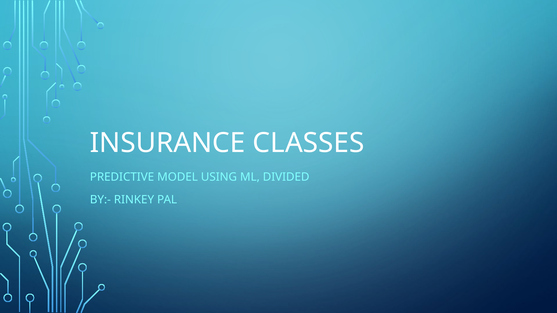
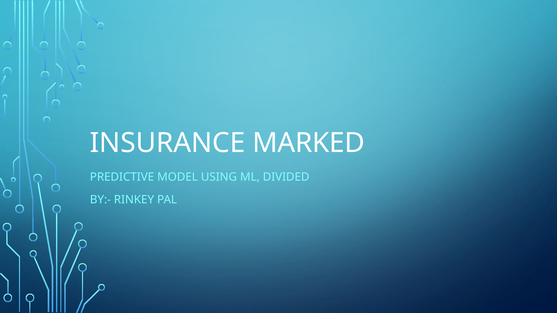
CLASSES: CLASSES -> MARKED (309, 143)
